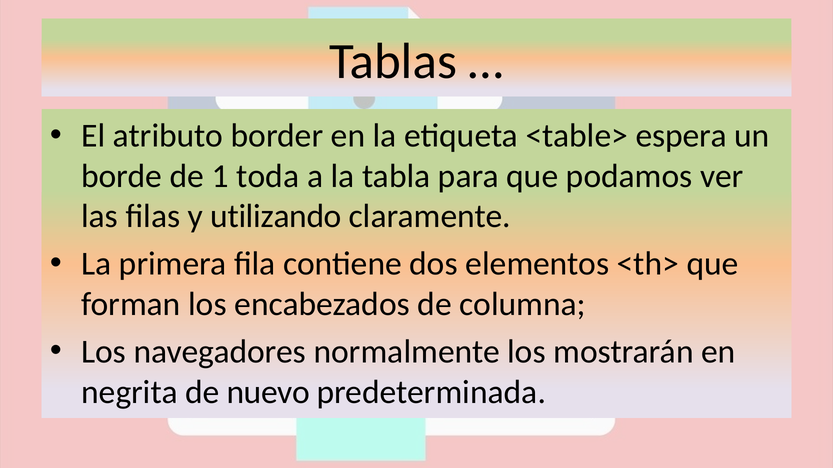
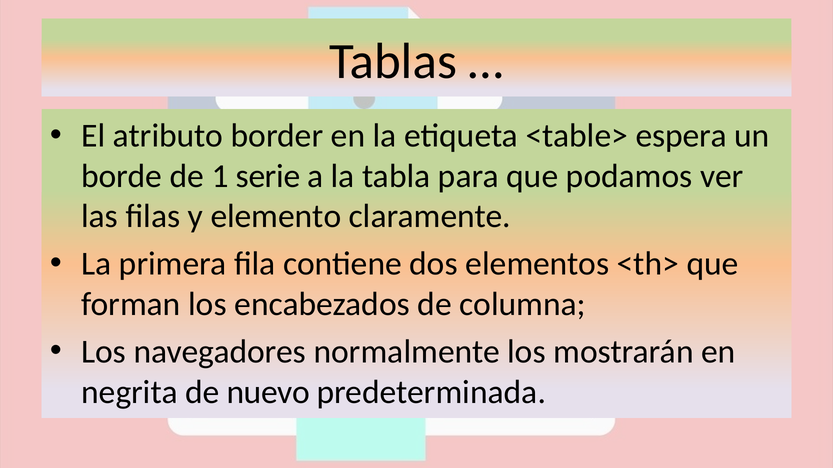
toda: toda -> serie (268, 176)
utilizando: utilizando -> elemento (276, 217)
